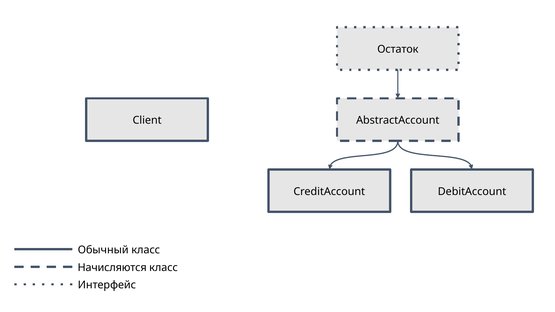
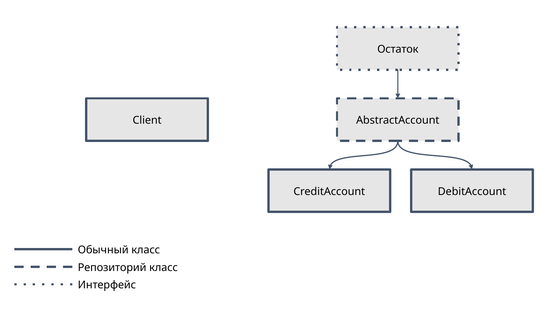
Начисляются: Начисляются -> Репозиторий (112, 268)
